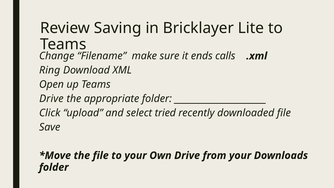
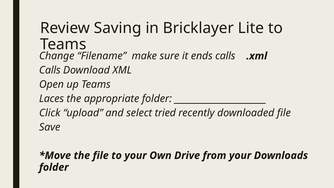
Ring: Ring -> Calls (50, 70)
Drive: Drive -> Laces (52, 99)
